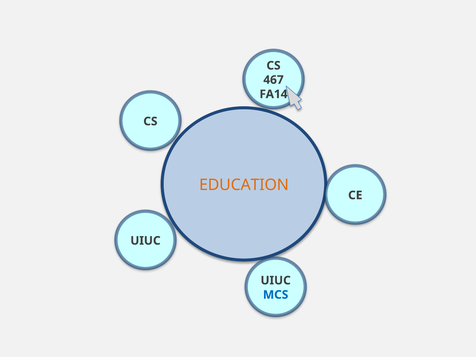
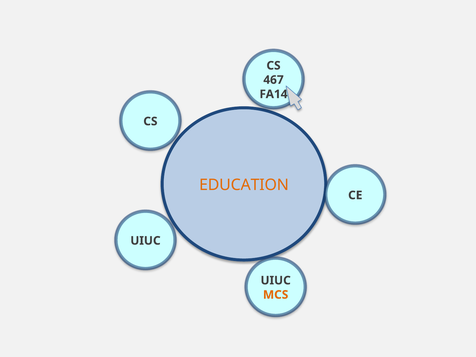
MCS colour: blue -> orange (276, 295)
